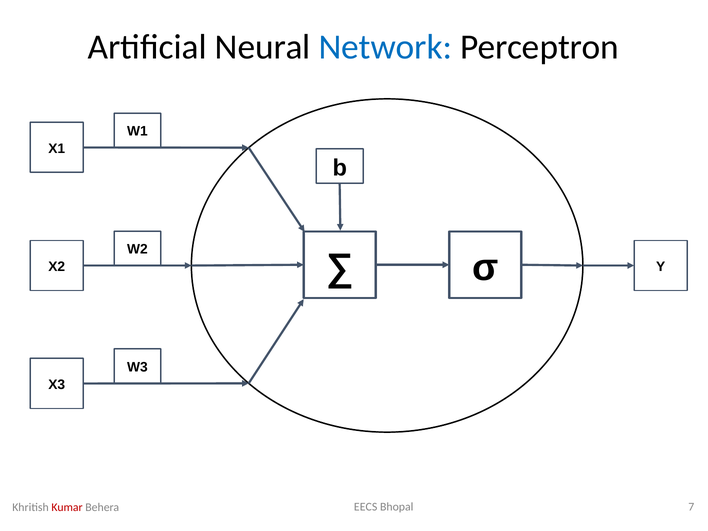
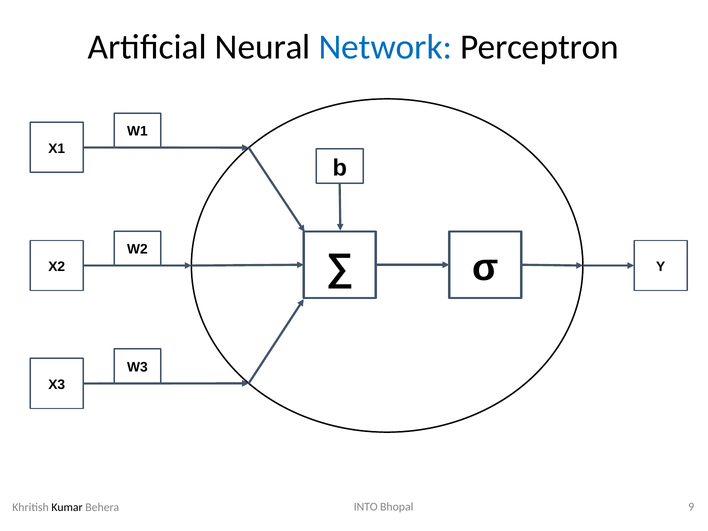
EECS: EECS -> INTO (366, 507)
7: 7 -> 9 (691, 507)
Kumar colour: red -> black (67, 507)
